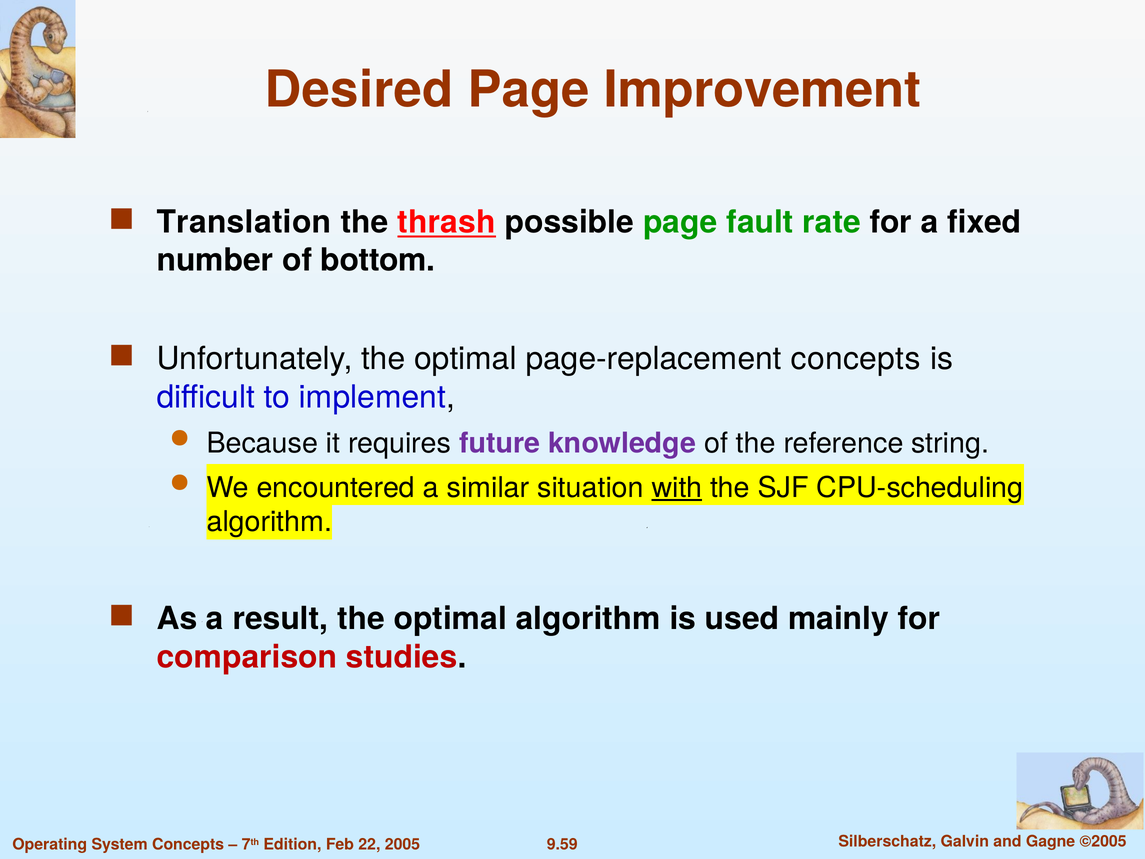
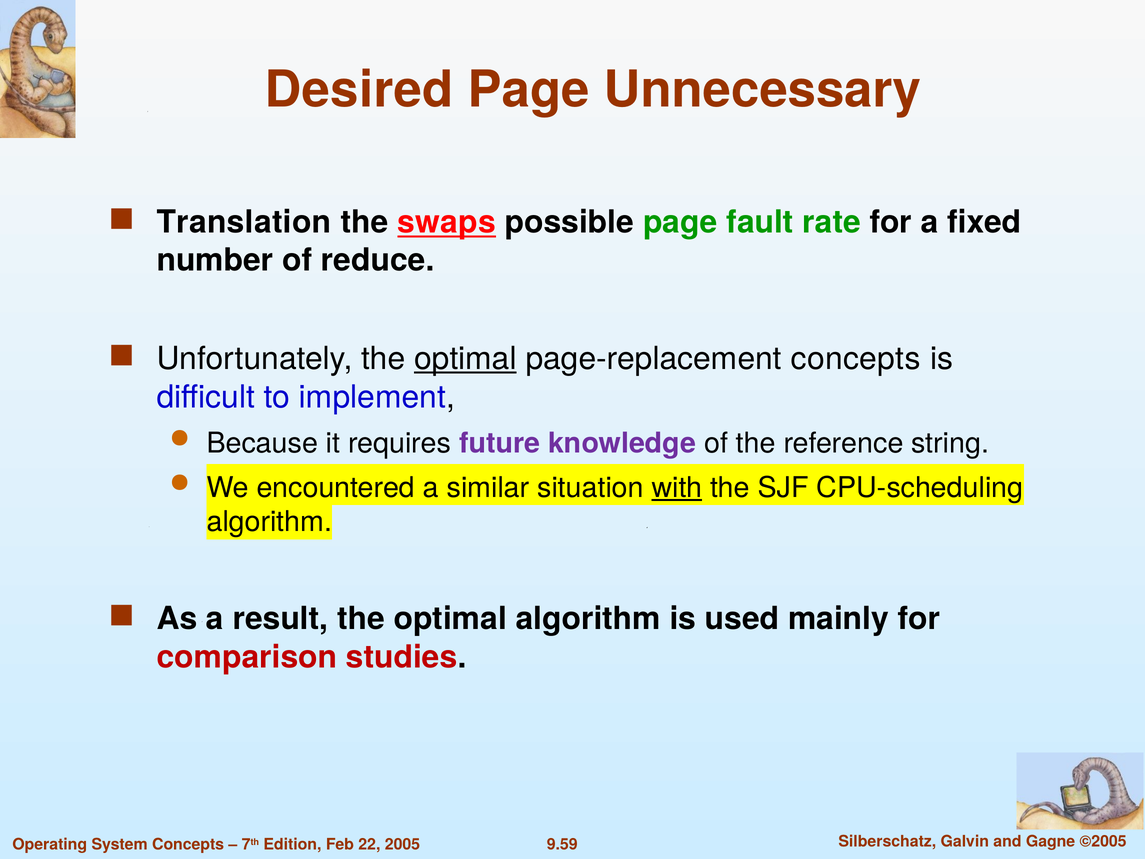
Improvement: Improvement -> Unnecessary (762, 90)
thrash: thrash -> swaps (447, 222)
bottom: bottom -> reduce (378, 260)
optimal underline: none -> present (465, 359)
